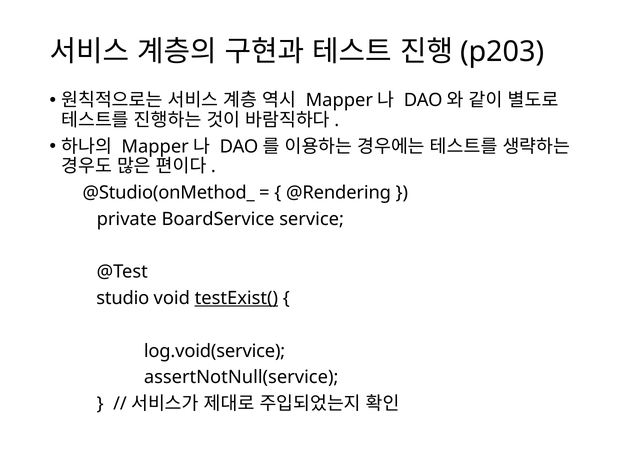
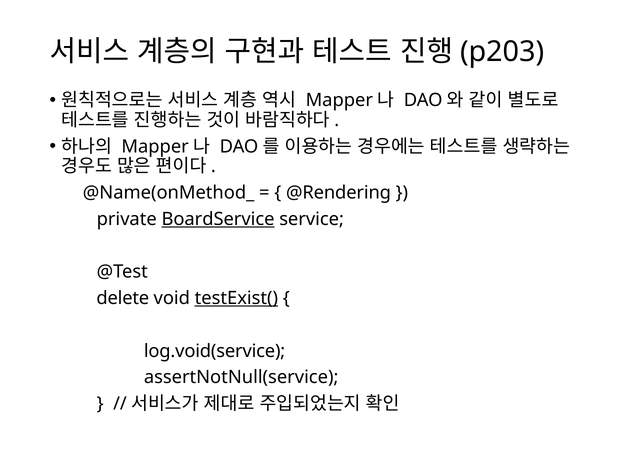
@Studio(onMethod_: @Studio(onMethod_ -> @Name(onMethod_ (169, 193)
BoardService underline: none -> present (218, 219)
studio: studio -> delete (123, 298)
